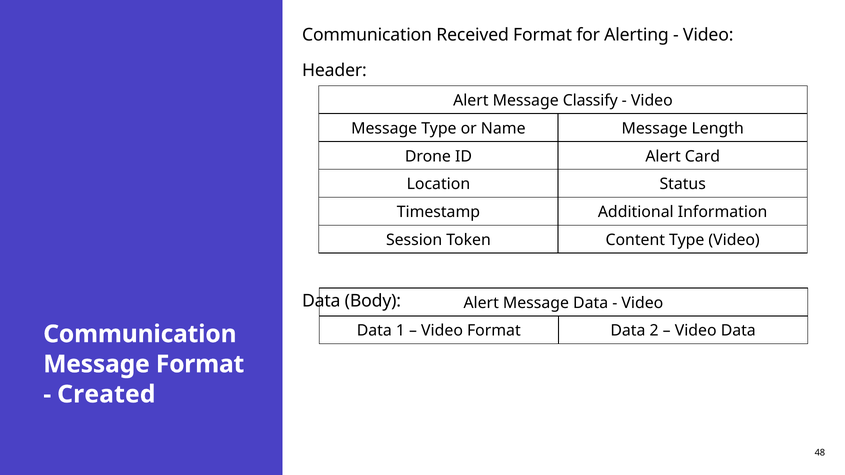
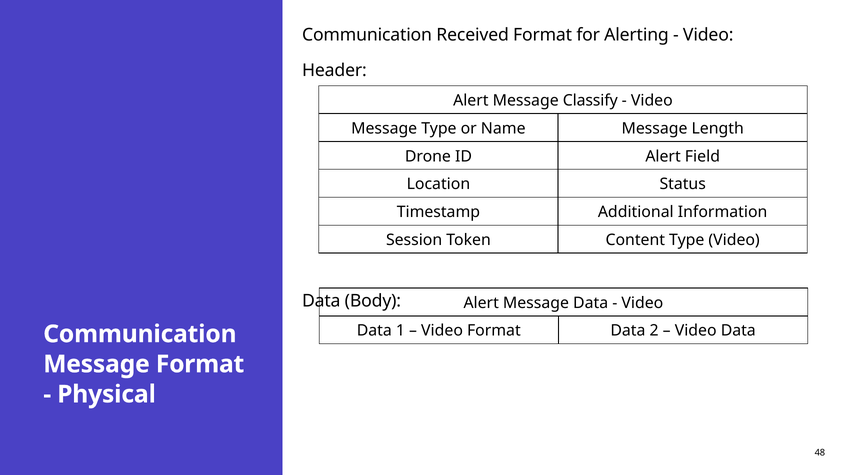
Card: Card -> Field (702, 156)
Created: Created -> Physical (106, 395)
